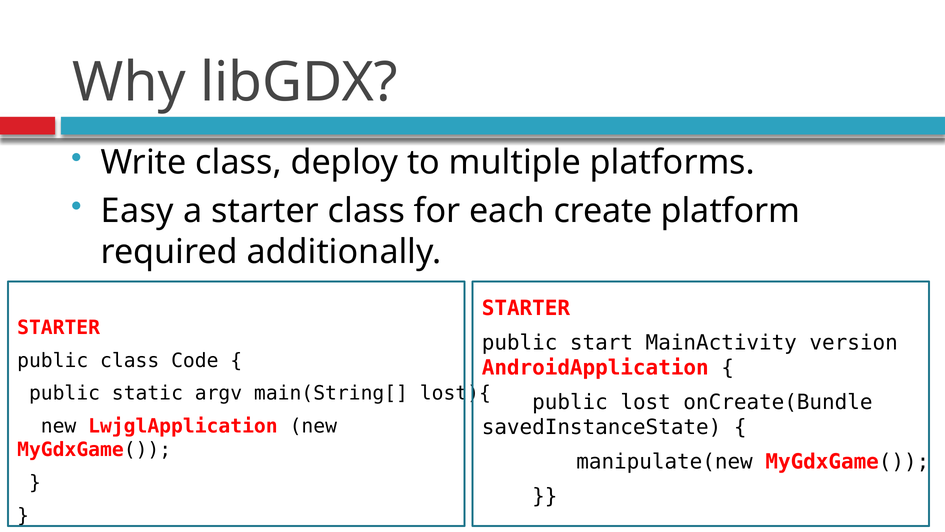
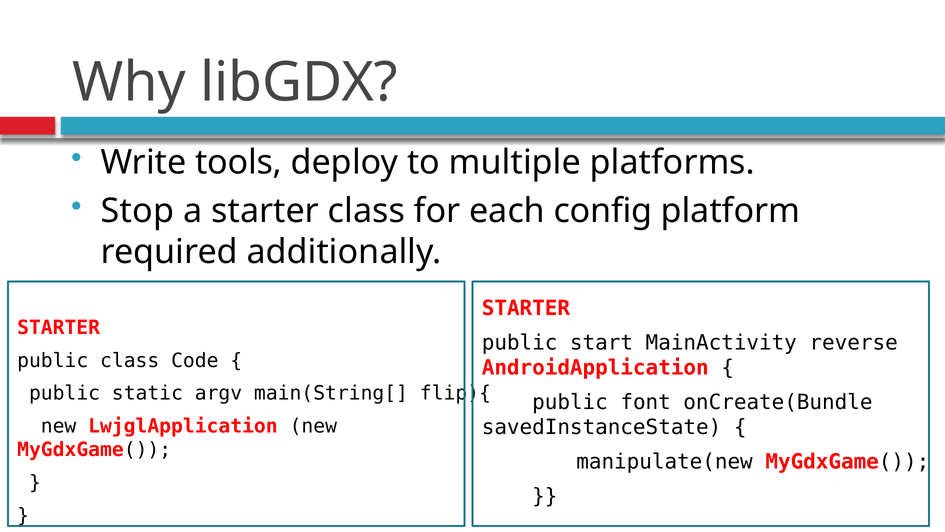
Write class: class -> tools (239, 162)
Easy: Easy -> Stop (137, 211)
create: create -> config (603, 211)
version: version -> reverse (854, 343)
lost){: lost){ -> flip){ (455, 393)
lost: lost -> font (646, 402)
